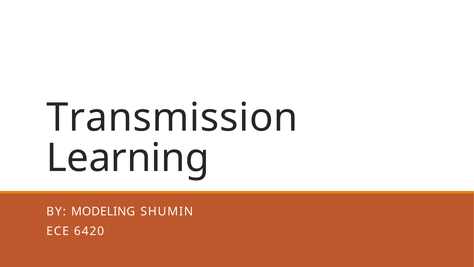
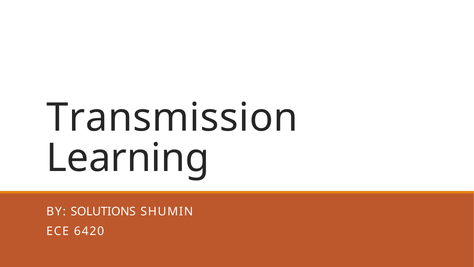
MODELING: MODELING -> SOLUTIONS (103, 211)
